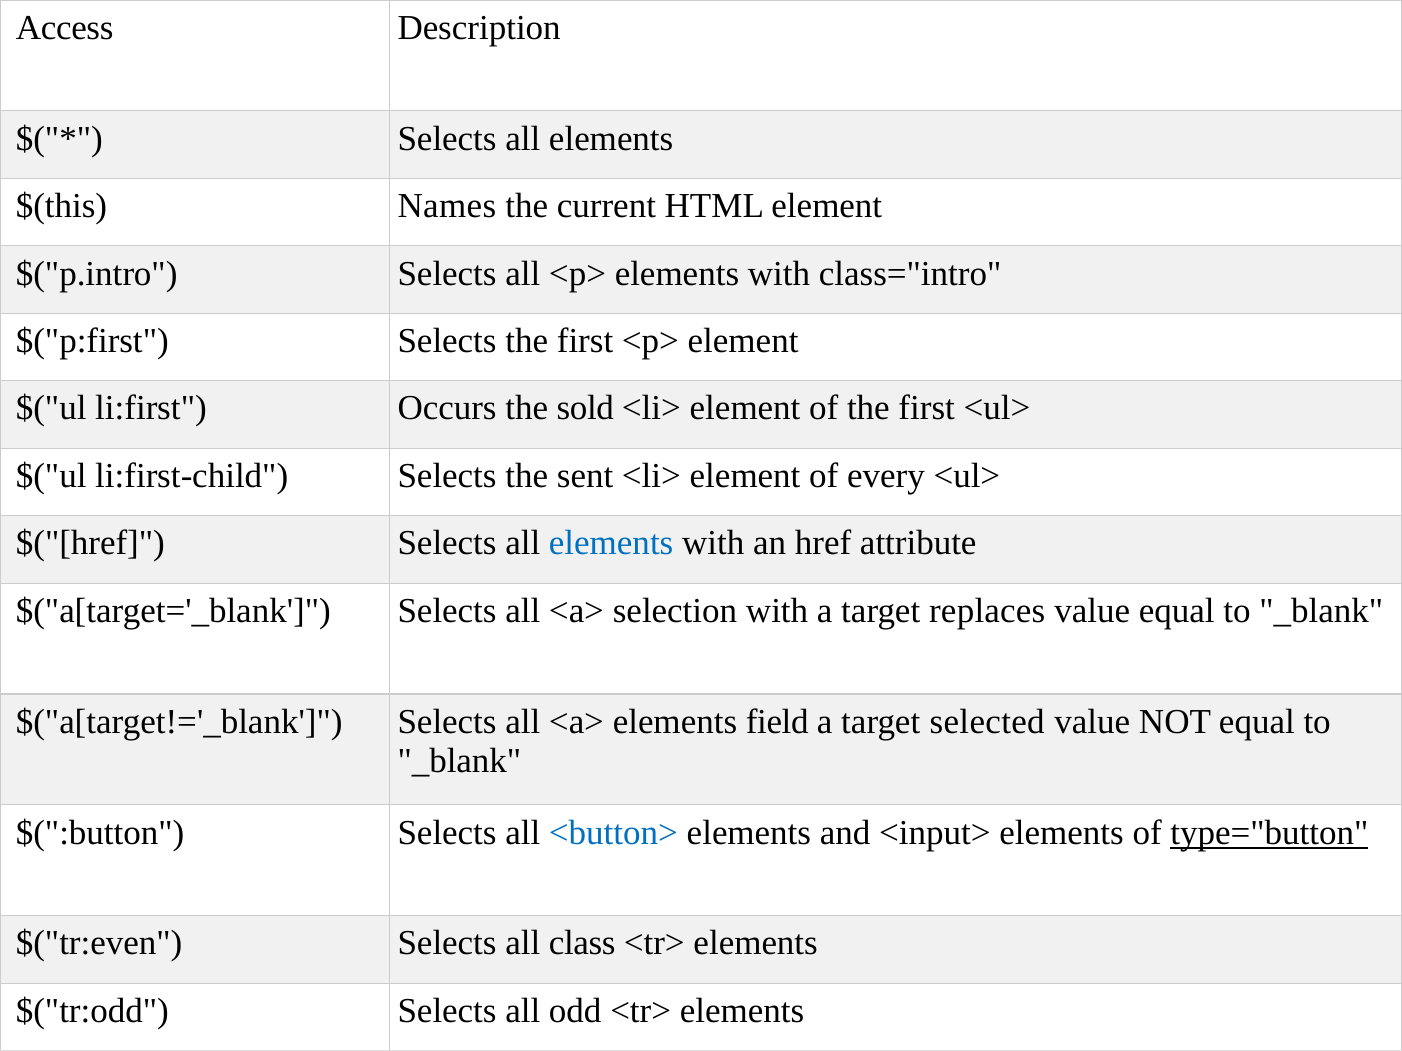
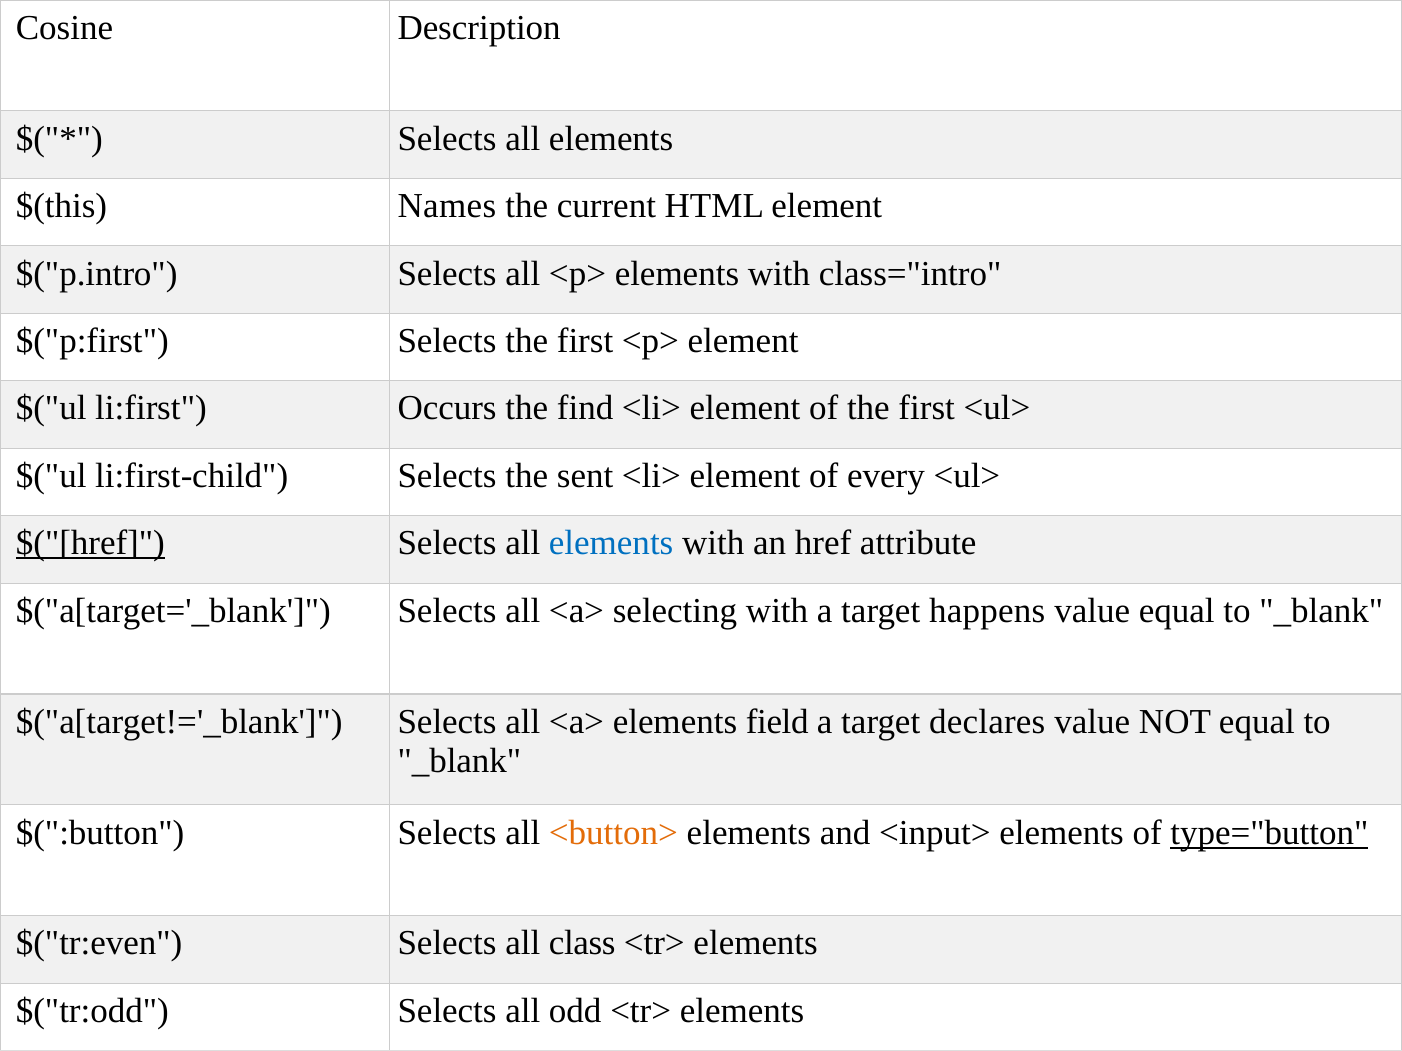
Access: Access -> Cosine (64, 28)
sold: sold -> find (585, 409)
$("[href underline: none -> present (90, 544)
selection: selection -> selecting (675, 611)
replaces: replaces -> happens (987, 611)
selected: selected -> declares (987, 722)
<button> colour: blue -> orange (613, 833)
